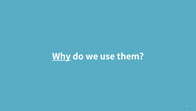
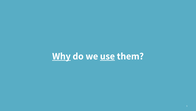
use underline: none -> present (107, 56)
